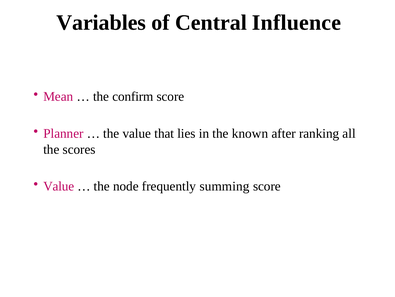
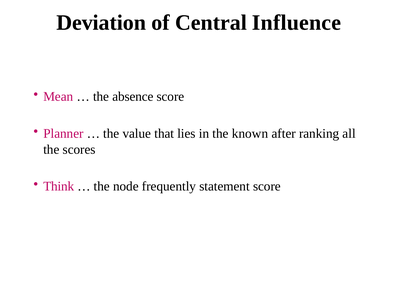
Variables: Variables -> Deviation (101, 23)
confirm: confirm -> absence (133, 96)
Value: Value -> Think (59, 186)
summing: summing -> statement (225, 186)
